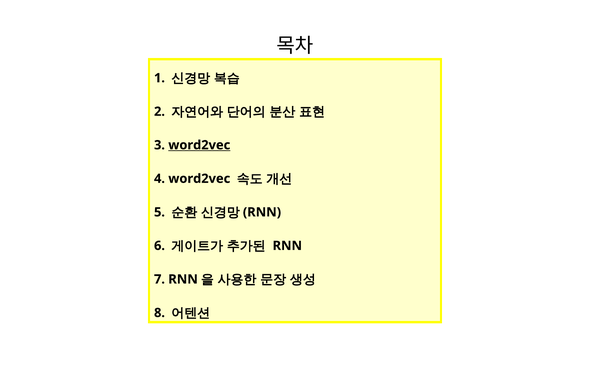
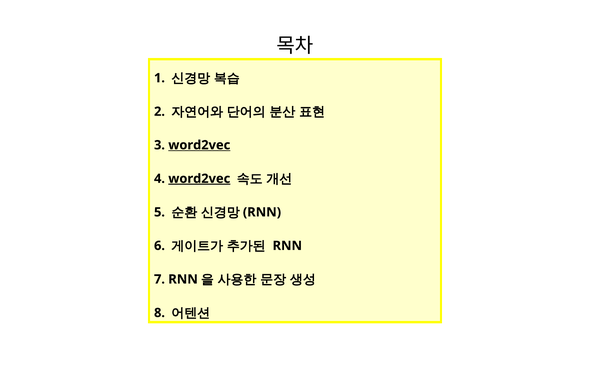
word2vec underline: none -> present (199, 179)
